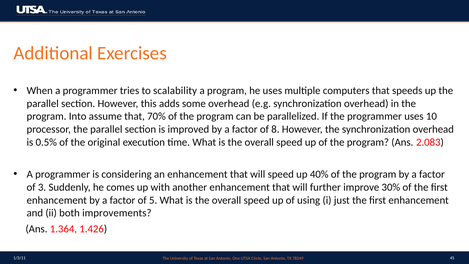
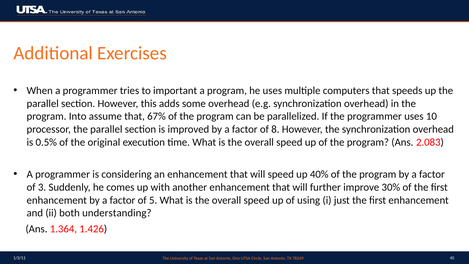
scalability: scalability -> important (175, 91)
70%: 70% -> 67% (156, 116)
improvements: improvements -> understanding (117, 213)
